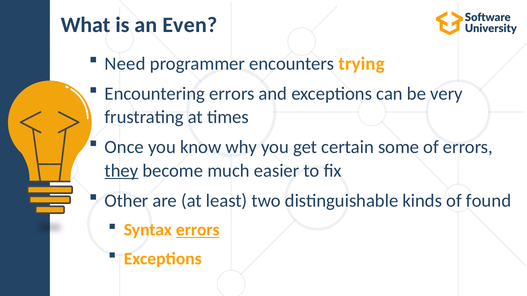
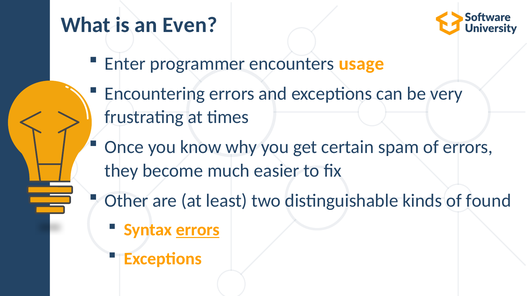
Need: Need -> Enter (125, 64)
trying: trying -> usage (361, 64)
some: some -> spam (399, 147)
they underline: present -> none (121, 171)
